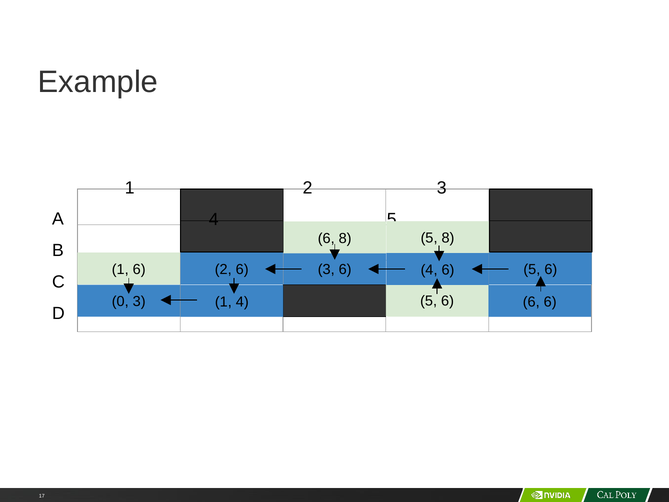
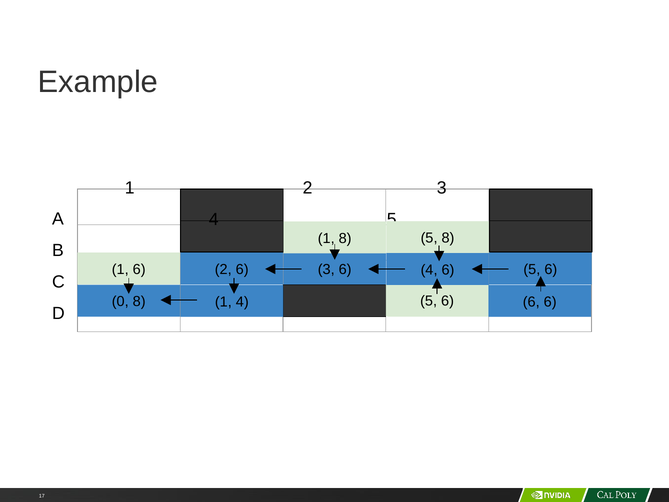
6: 6 -> 1 (326, 238)
0 3: 3 -> 8 (139, 302)
